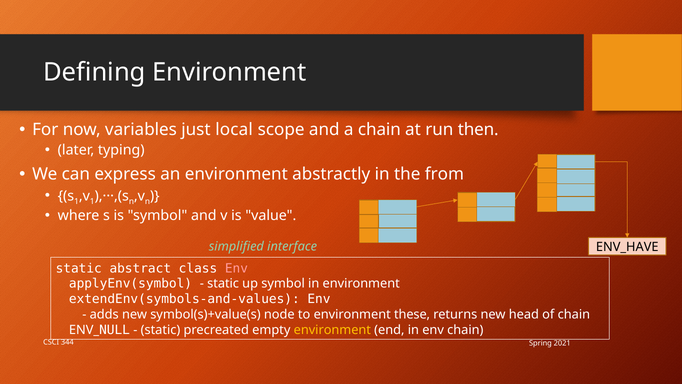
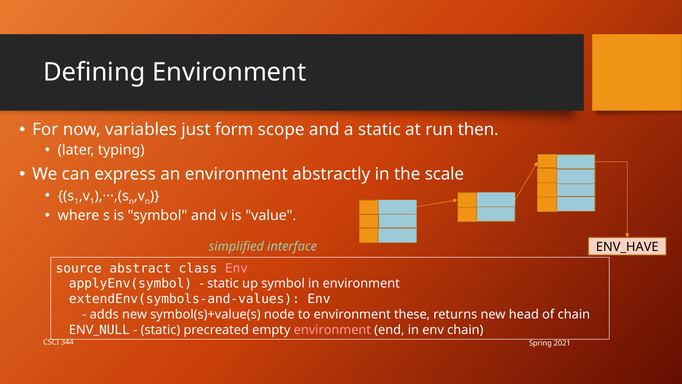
local: local -> form (234, 129)
a chain: chain -> static (379, 129)
from: from -> scale (444, 174)
static: static -> source (79, 268)
environment colour: yellow -> pink (332, 330)
